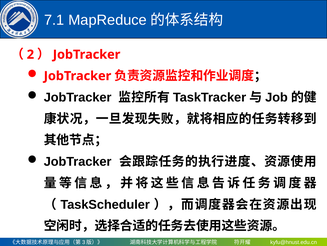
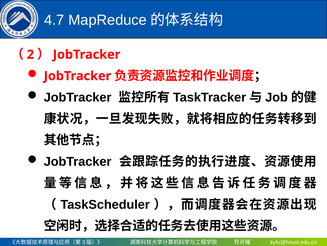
7.1: 7.1 -> 4.7 (54, 20)
